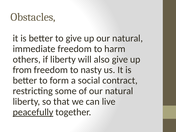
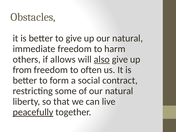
if liberty: liberty -> allows (63, 59)
also underline: none -> present (102, 59)
nasty: nasty -> often (91, 70)
